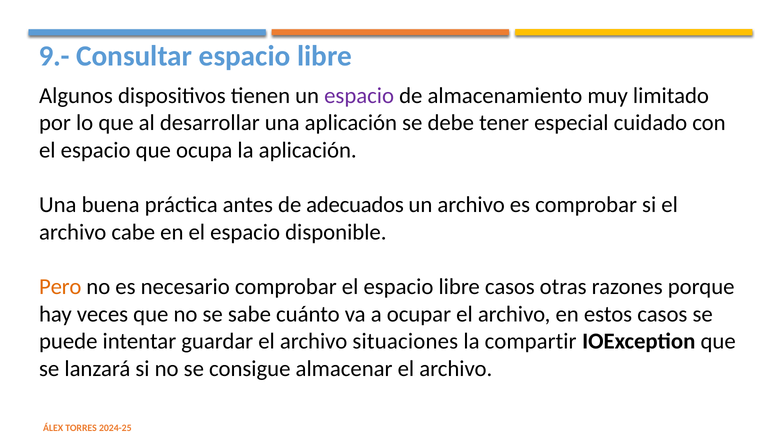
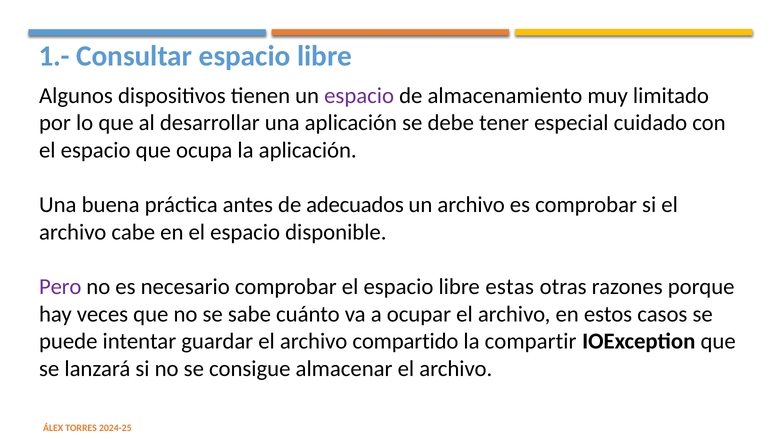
9.-: 9.- -> 1.- (54, 56)
Pero colour: orange -> purple (60, 287)
libre casos: casos -> estas (510, 287)
situaciones: situaciones -> compartido (405, 342)
